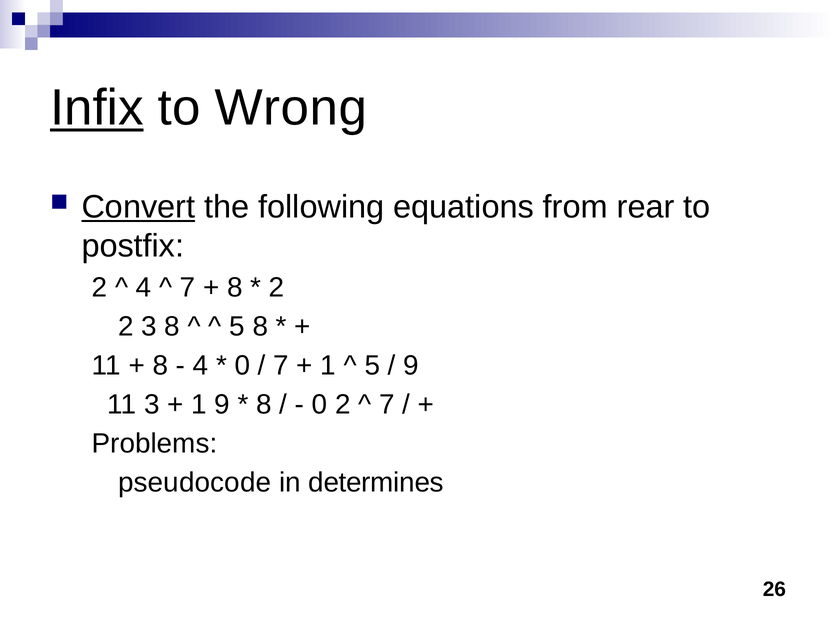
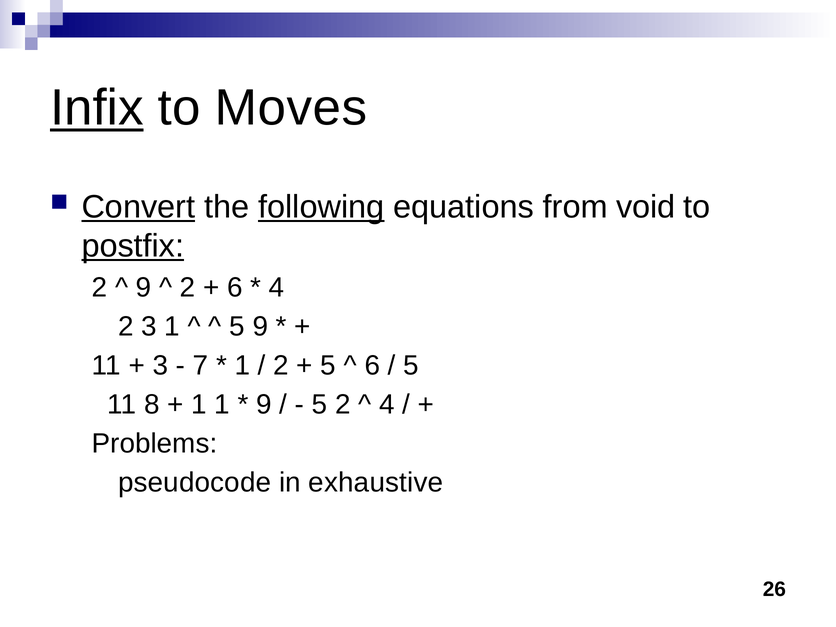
Wrong: Wrong -> Moves (291, 108)
following underline: none -> present (321, 207)
rear: rear -> void (646, 207)
postfix underline: none -> present (133, 246)
4: 4 -> 9 (144, 288)
7: 7 -> 2 (188, 288)
8: 8 -> 6 (235, 288)
2: 2 -> 4 (277, 288)
3 8: 8 -> 1 (172, 327)
5 8: 8 -> 9 (260, 327)
8: 8 -> 3 (160, 366)
4: 4 -> 7 (201, 366)
0: 0 -> 1 (242, 366)
7: 7 -> 2 (281, 366)
1: 1 -> 5 (328, 366)
5: 5 -> 6 (372, 366)
9: 9 -> 5 (411, 366)
11 3: 3 -> 8 (152, 405)
1 9: 9 -> 1 (222, 405)
8: 8 -> 9 (264, 405)
0: 0 -> 5 (320, 405)
7: 7 -> 4 (387, 405)
determines: determines -> exhaustive (376, 483)
